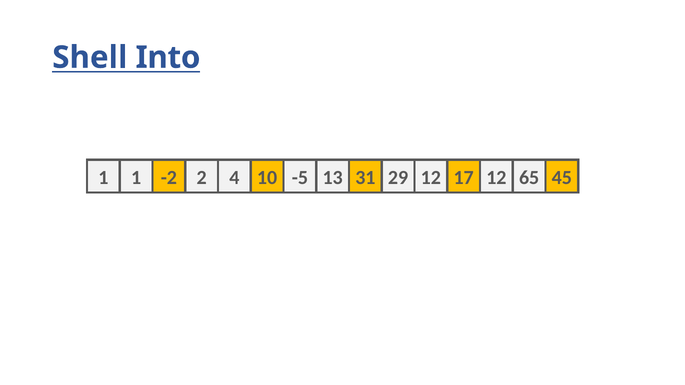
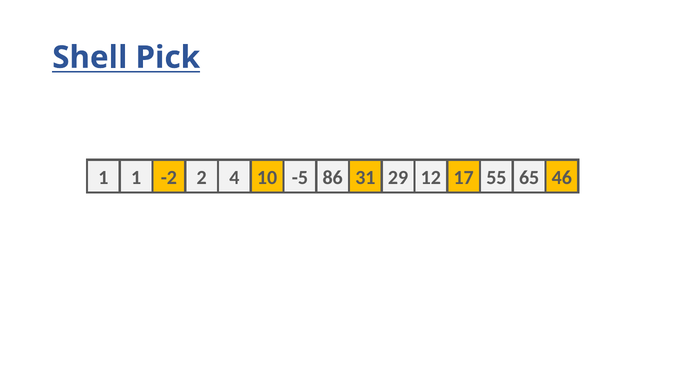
Into: Into -> Pick (168, 58)
13: 13 -> 86 (333, 178)
17 12: 12 -> 55 (496, 178)
45: 45 -> 46 (562, 178)
